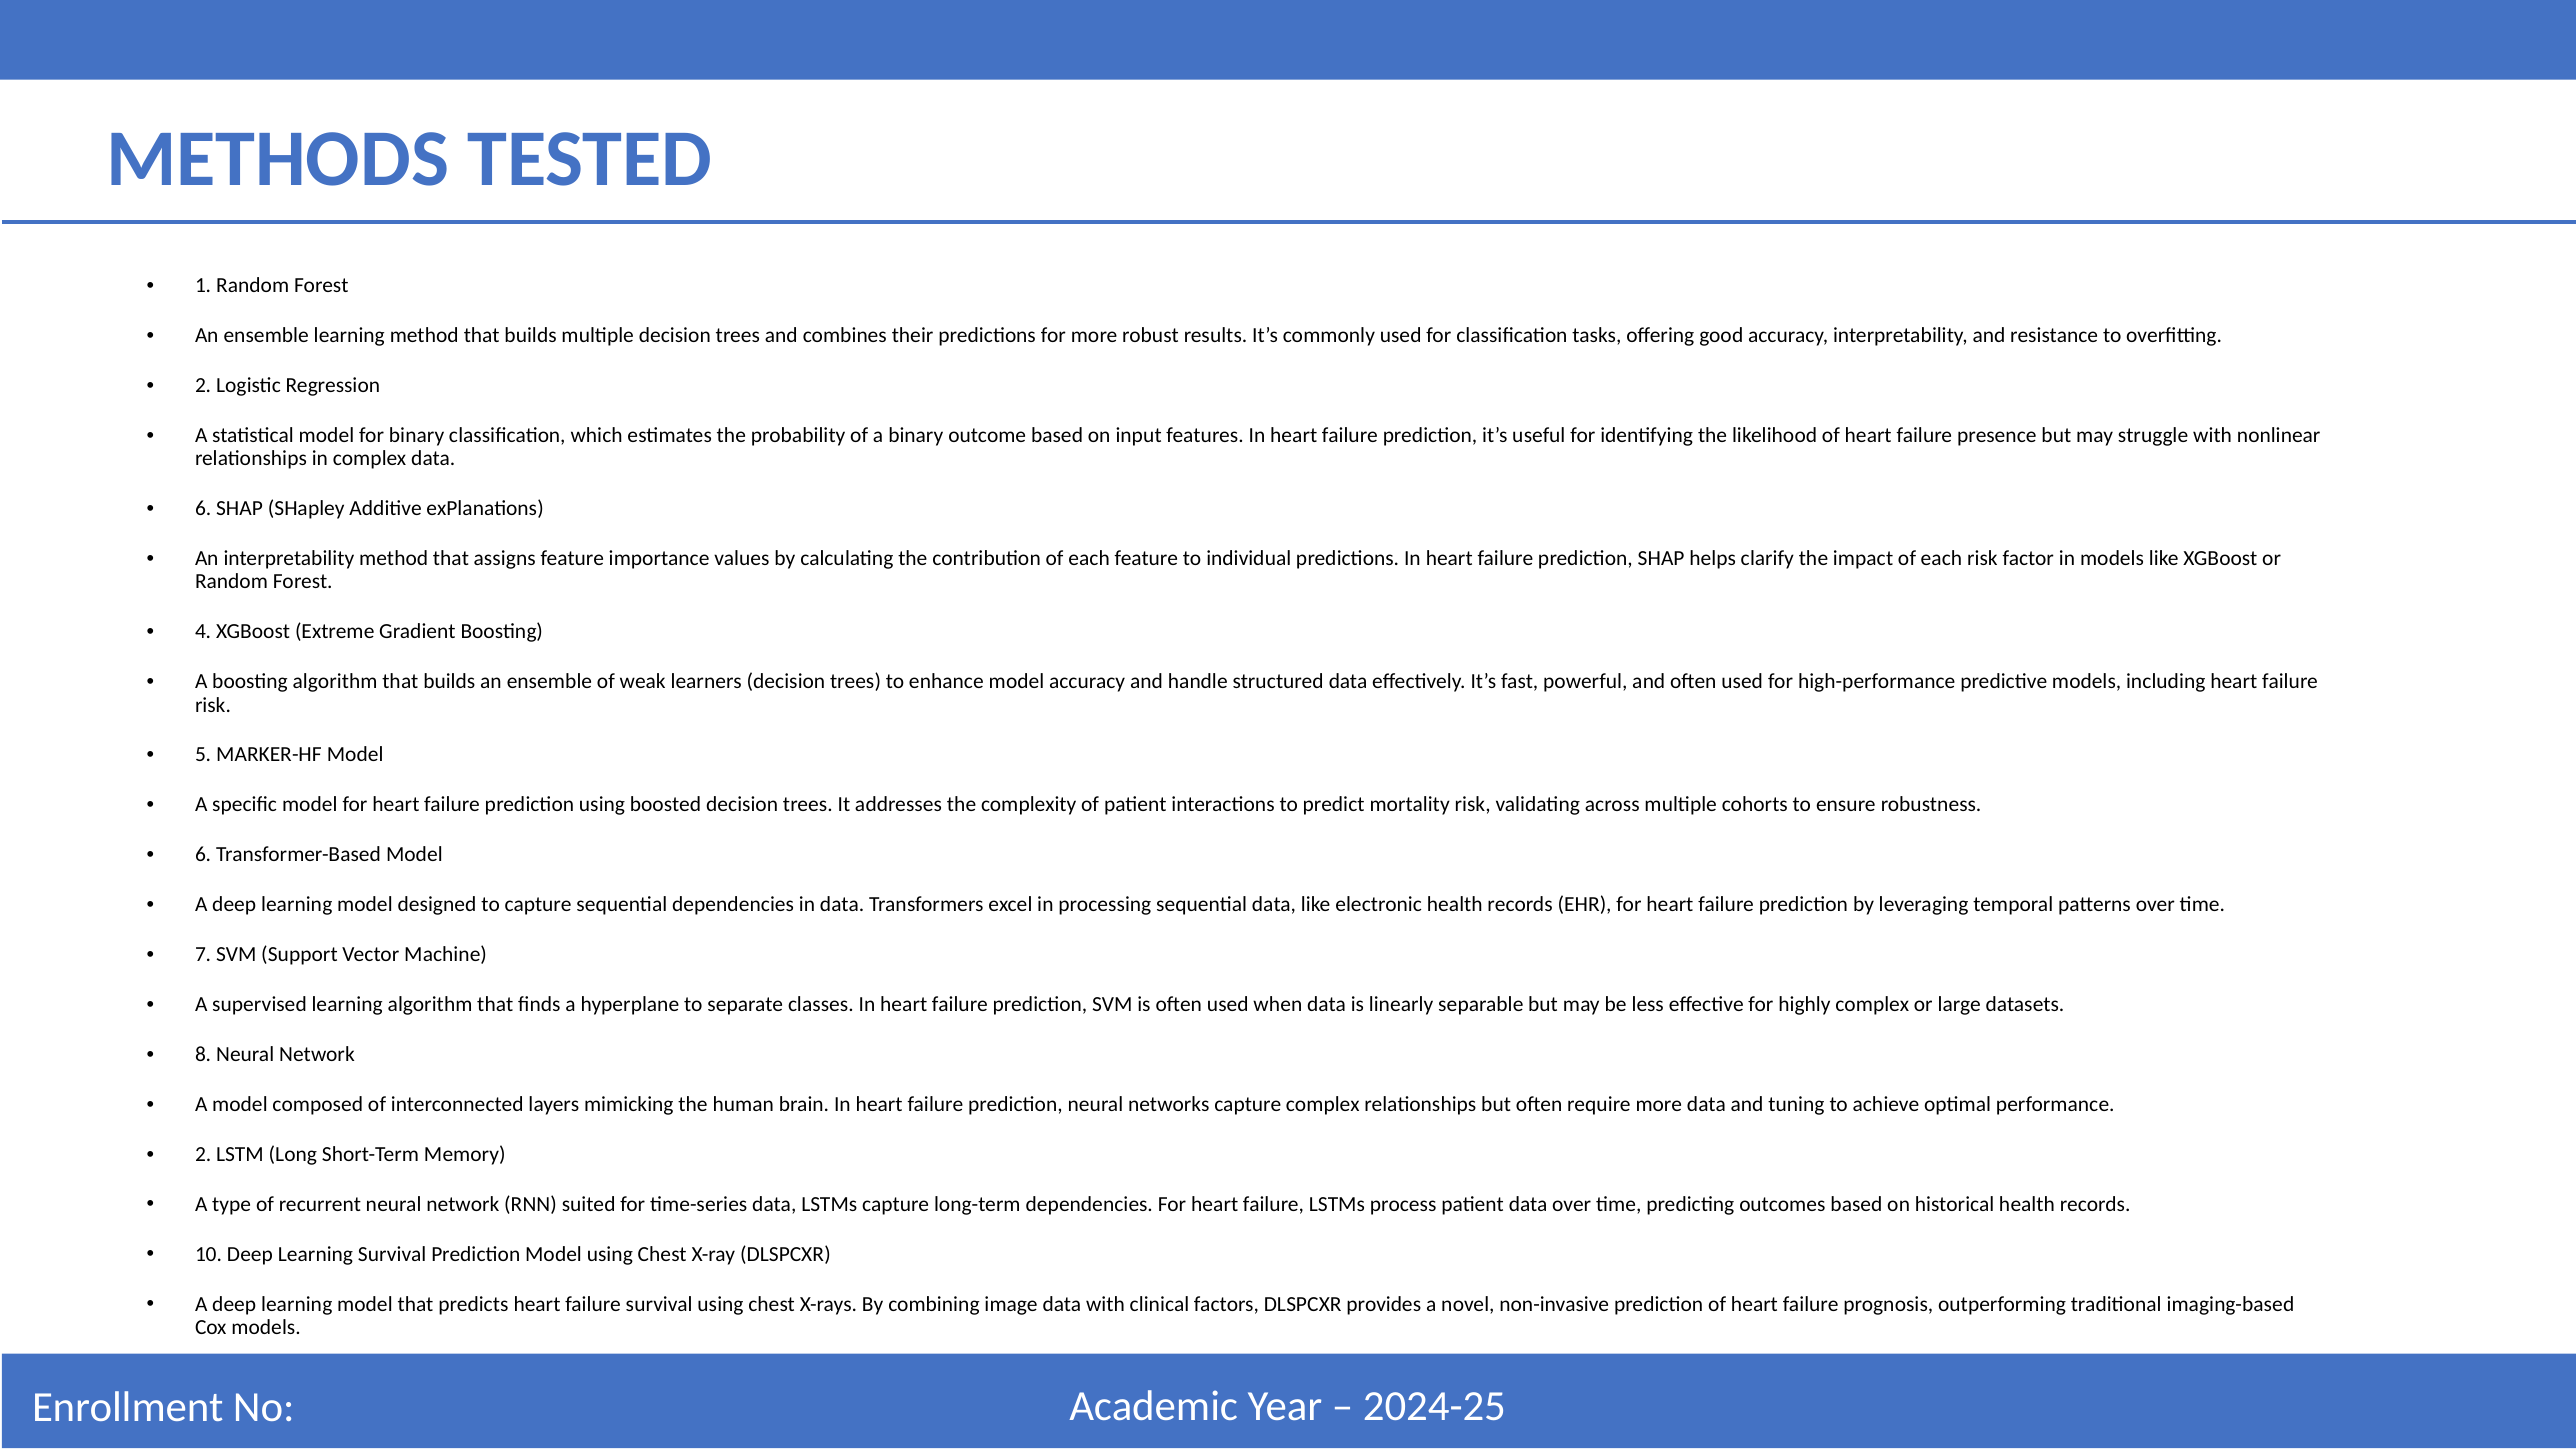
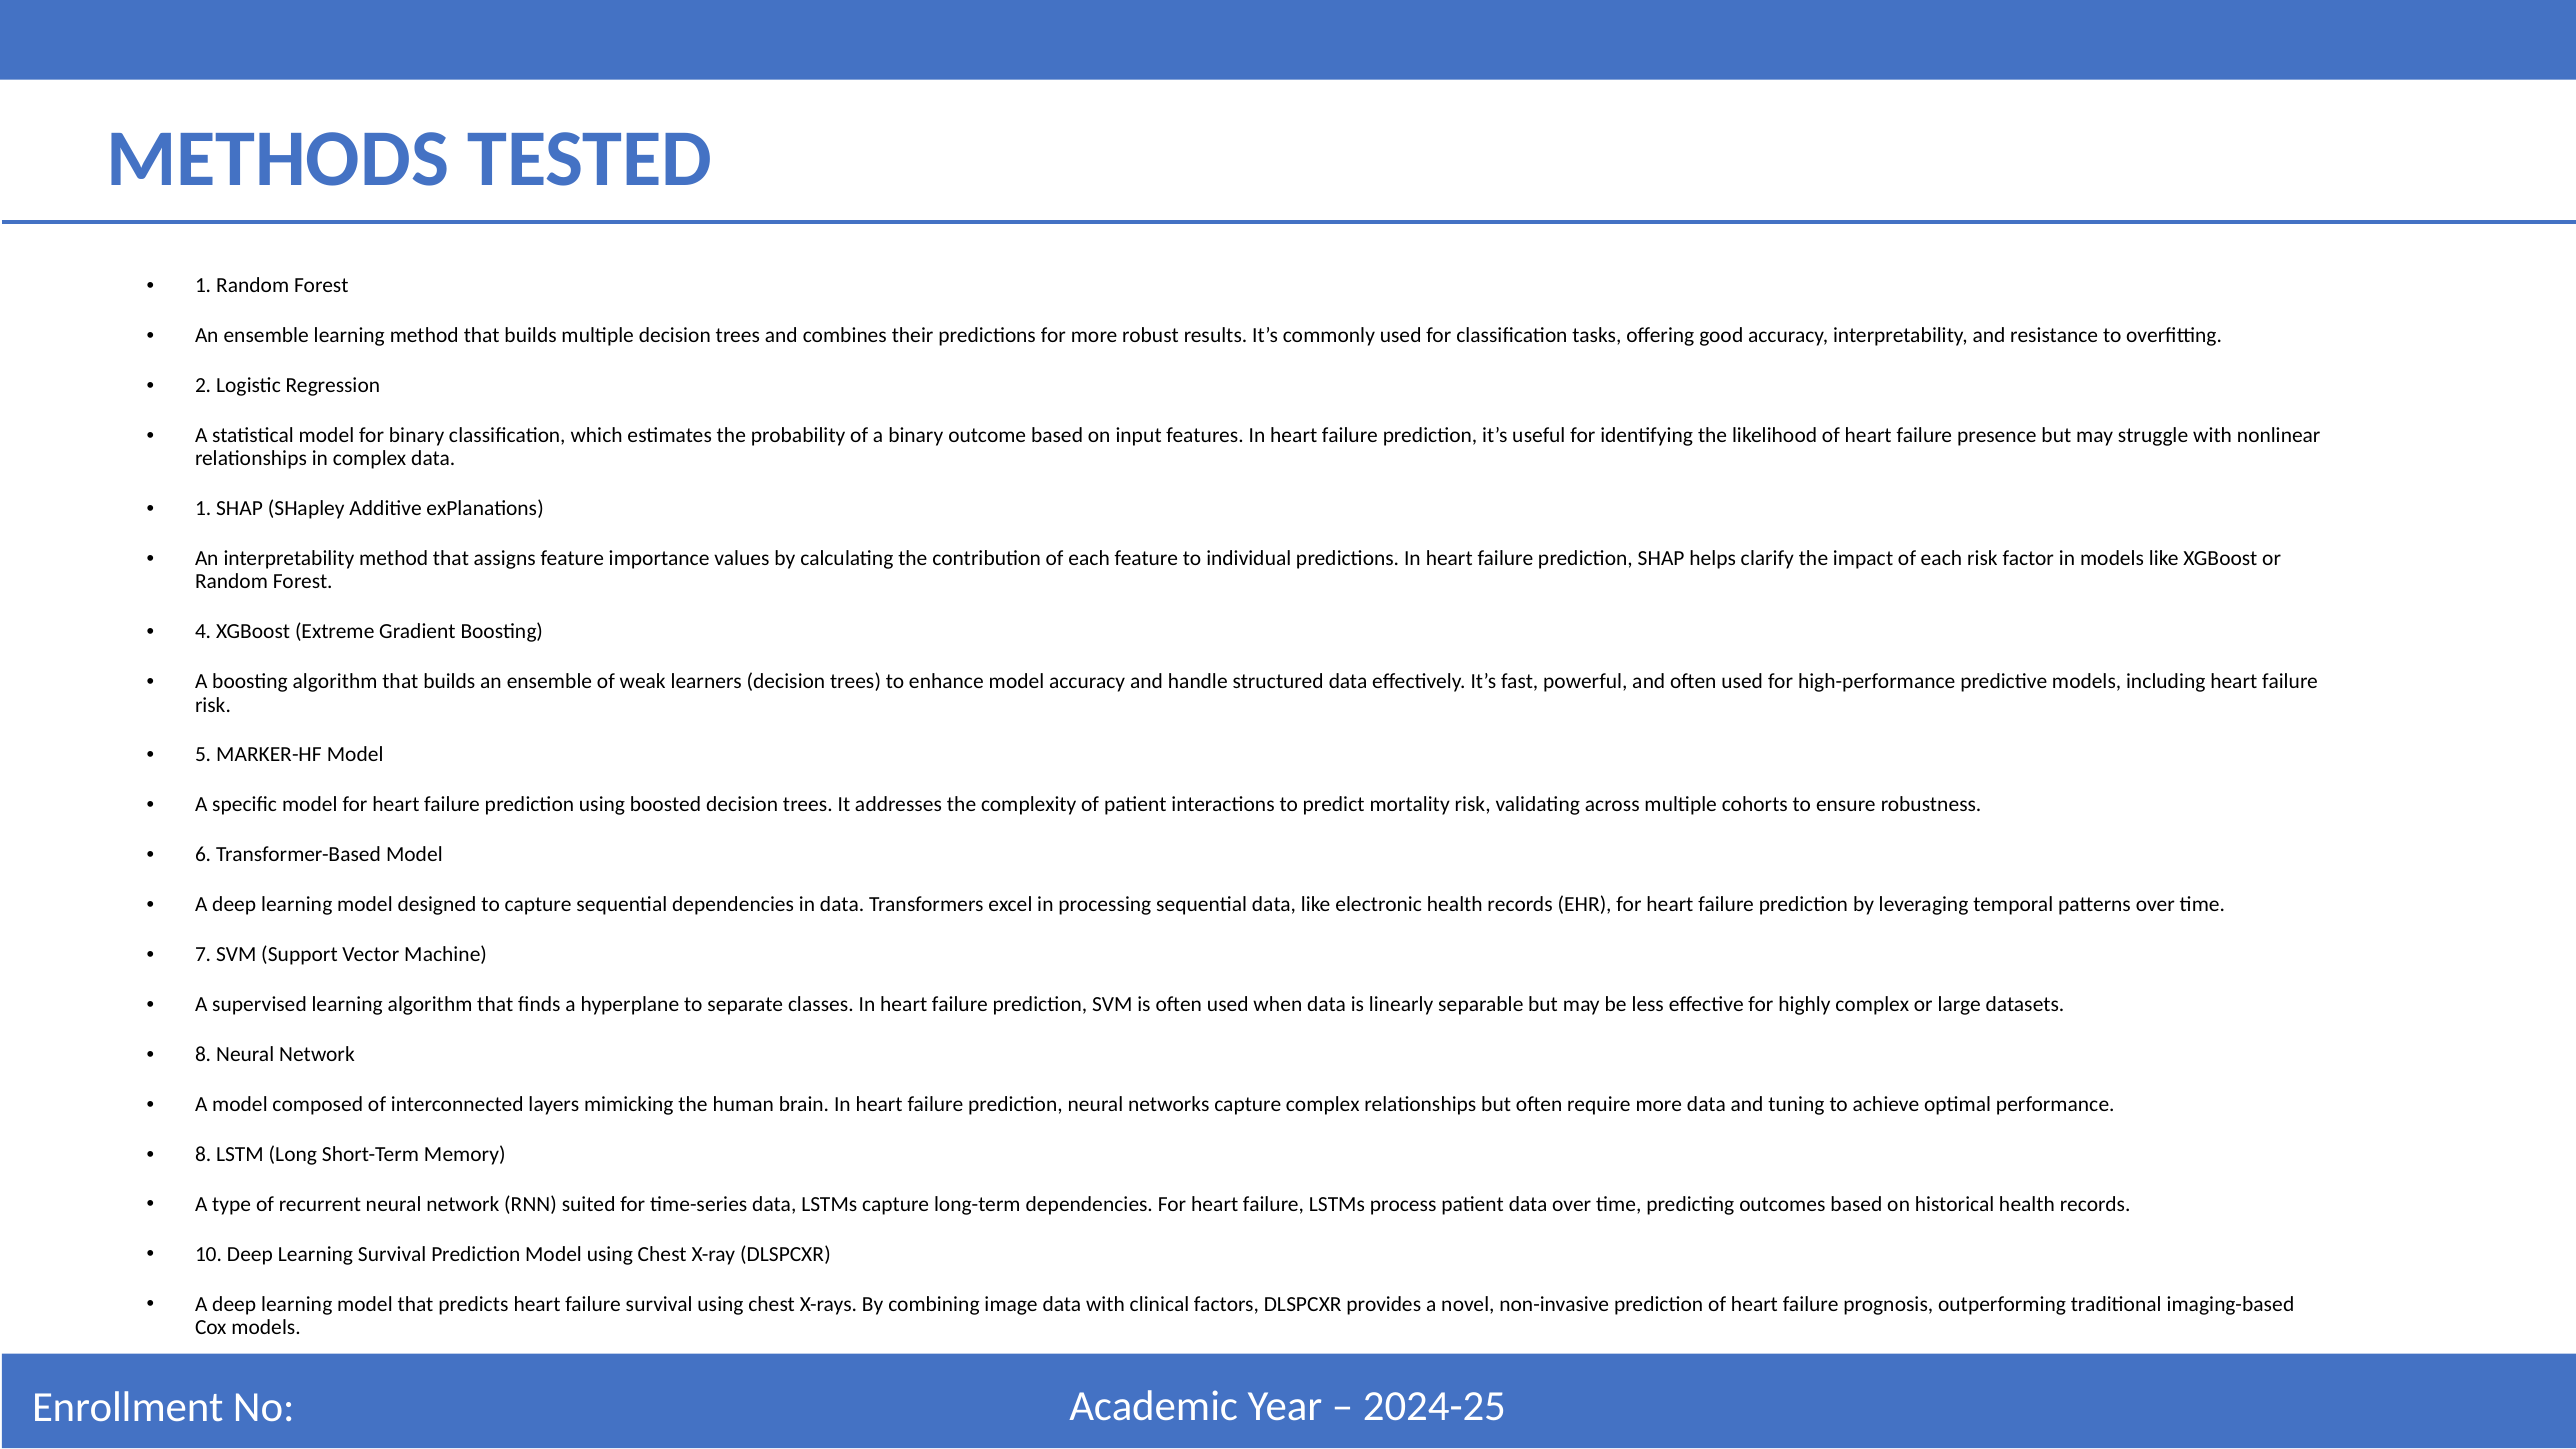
6: 6 -> 1 (203, 509)
2: 2 -> 8 (203, 1155)
